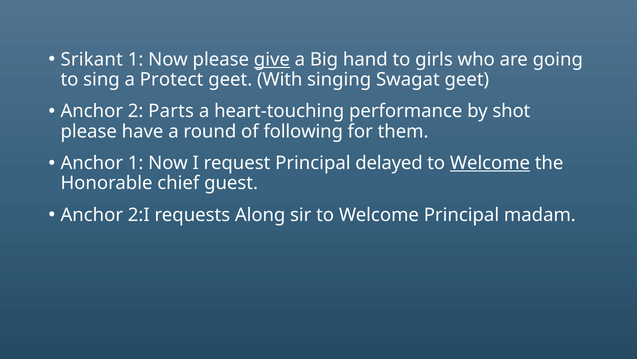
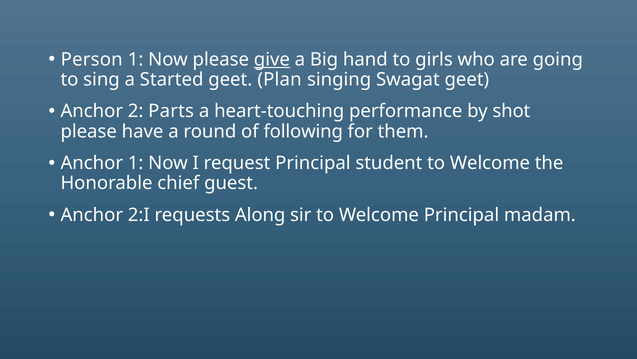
Srikant: Srikant -> Person (92, 59)
Protect: Protect -> Started (172, 79)
With: With -> Plan (280, 79)
delayed: delayed -> student (389, 163)
Welcome underline: present -> none (490, 163)
